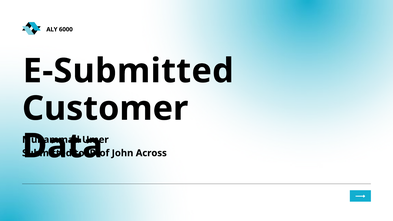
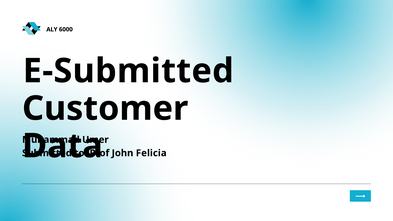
Across: Across -> Felicia (151, 153)
